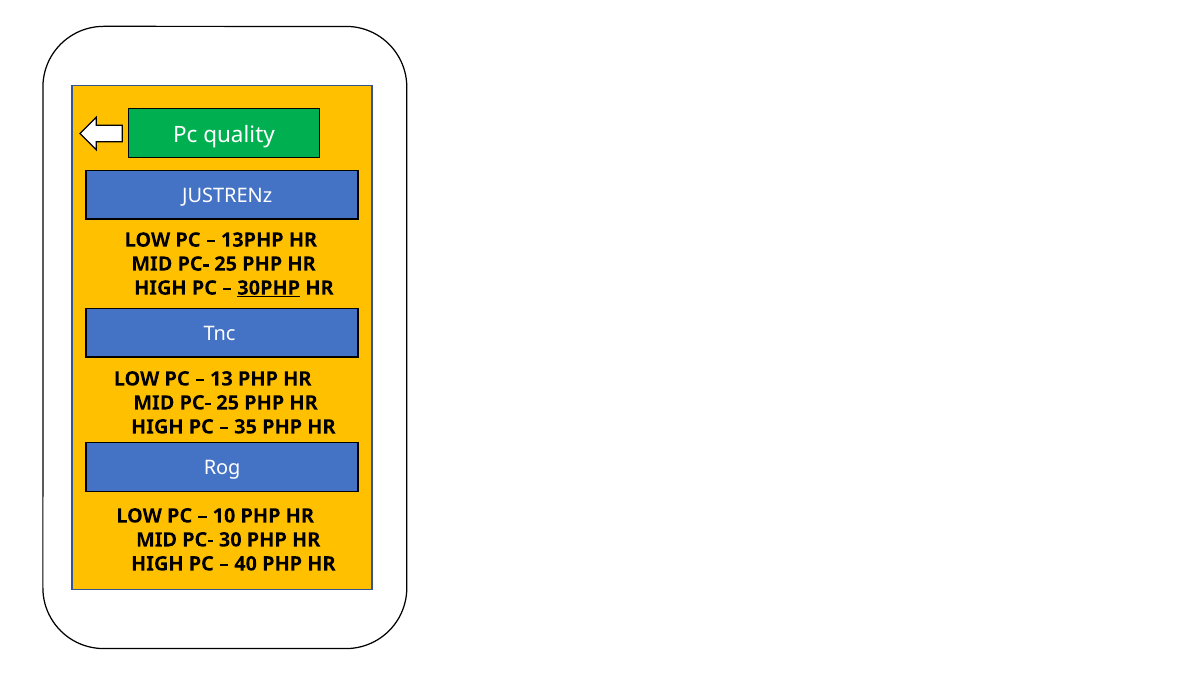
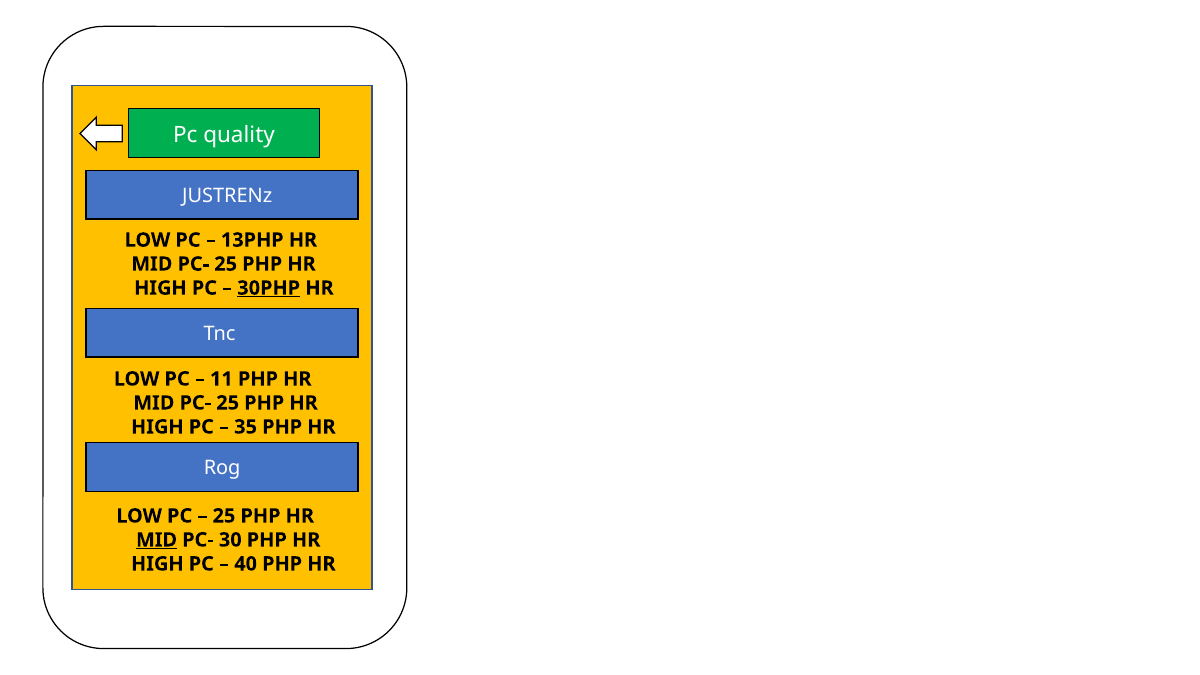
13: 13 -> 11 (221, 379)
10: 10 -> 25 (224, 516)
MID underline: none -> present (157, 540)
